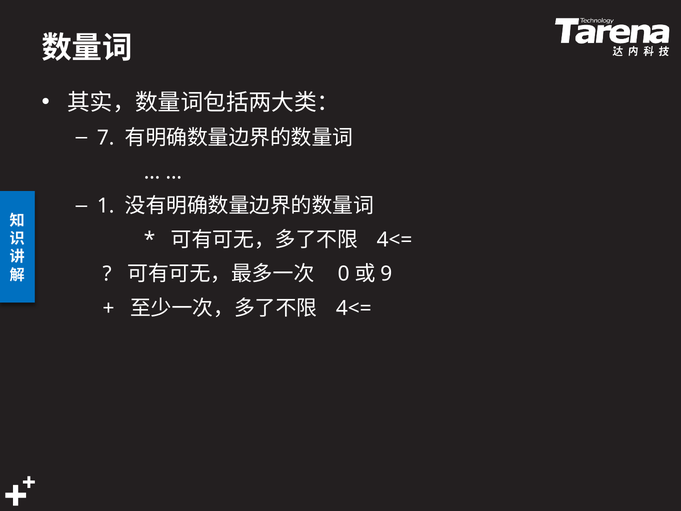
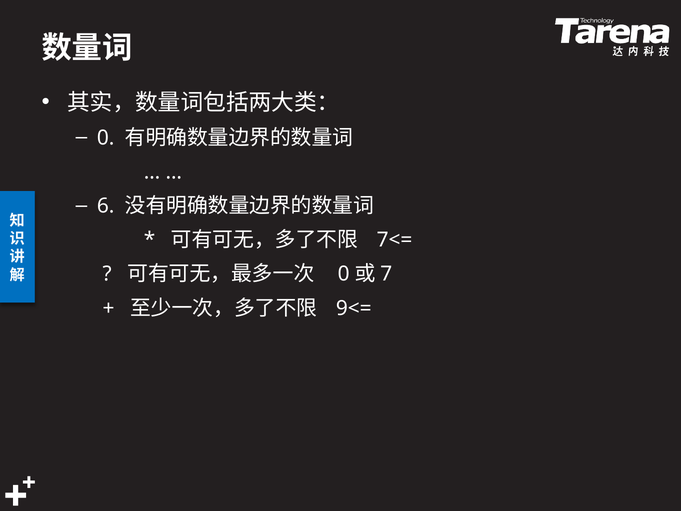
7: 7 -> 0 (106, 138)
1: 1 -> 6 (106, 206)
4<=: 4<= -> 7<= (395, 240)
9: 9 -> 7 (386, 274)
4<=: 4<= -> 9<= (354, 308)
